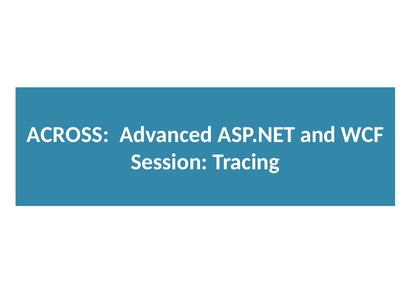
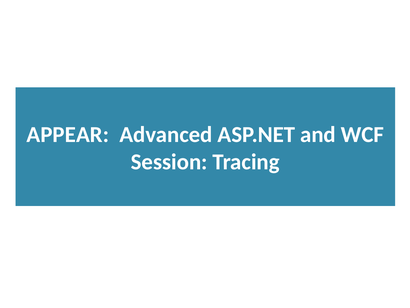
ACROSS: ACROSS -> APPEAR (68, 134)
